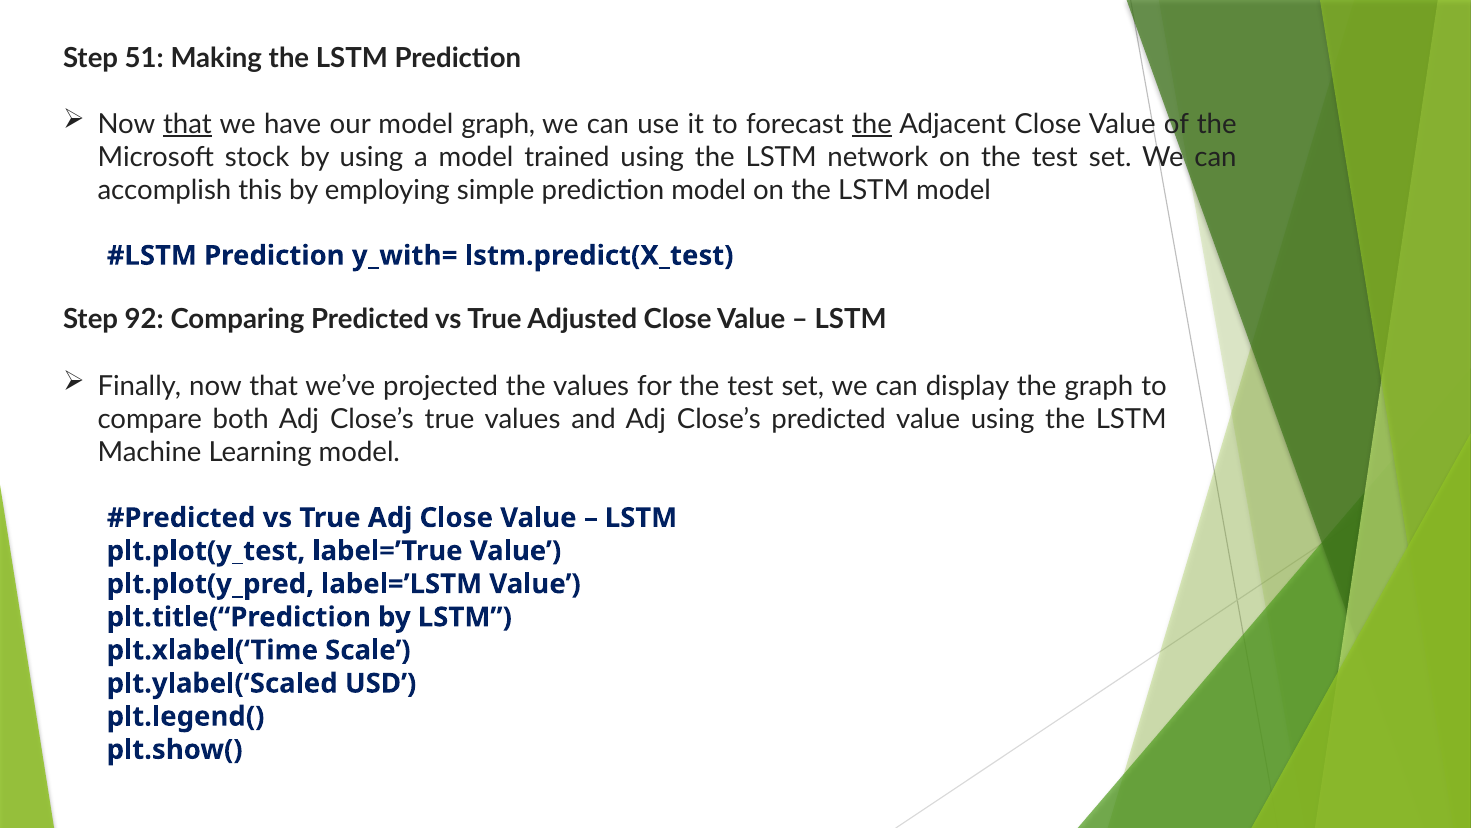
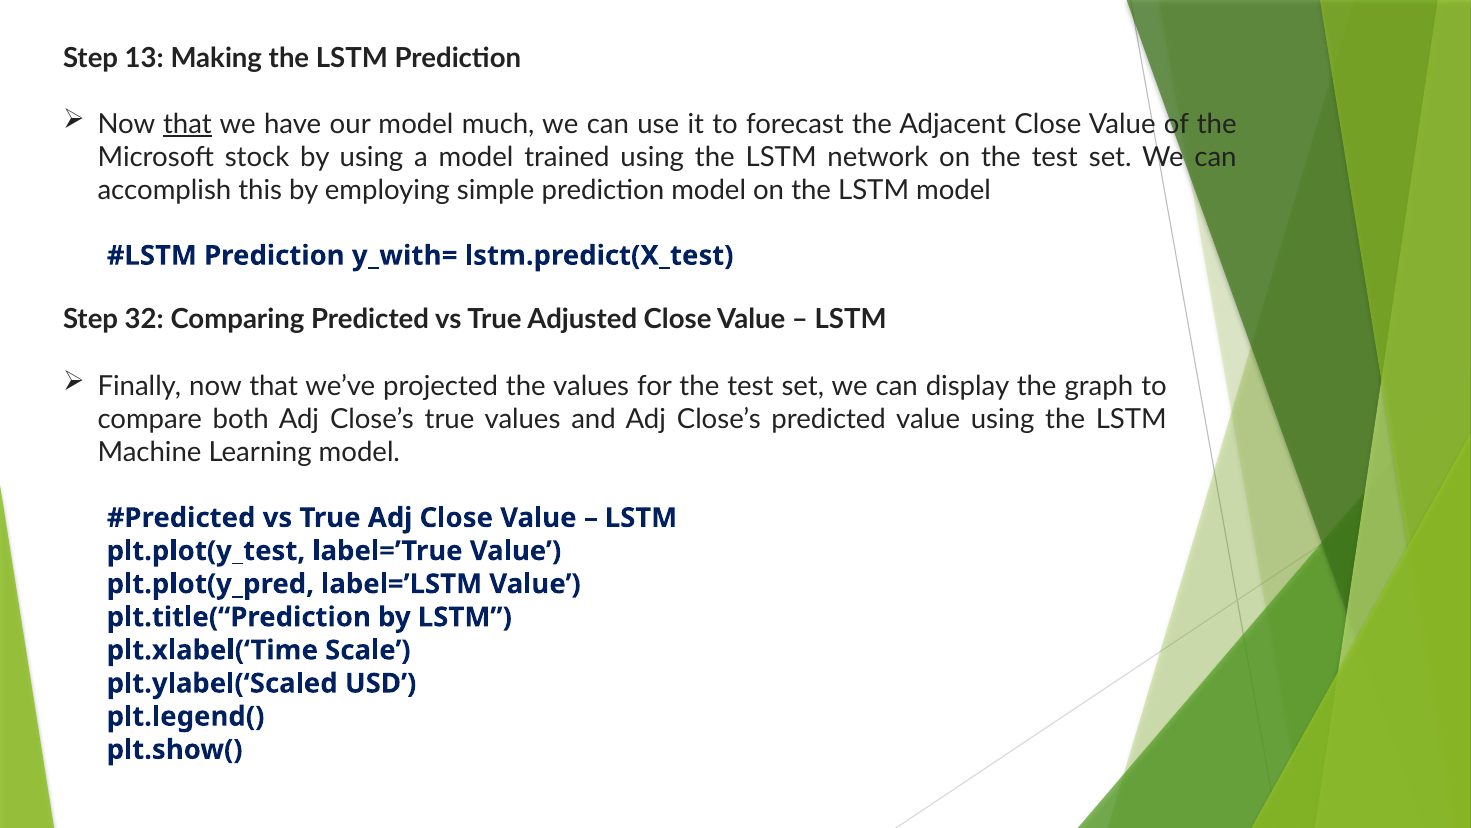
51: 51 -> 13 (144, 58)
model graph: graph -> much (498, 124)
the underline: present -> none (872, 124)
92: 92 -> 32 (144, 320)
